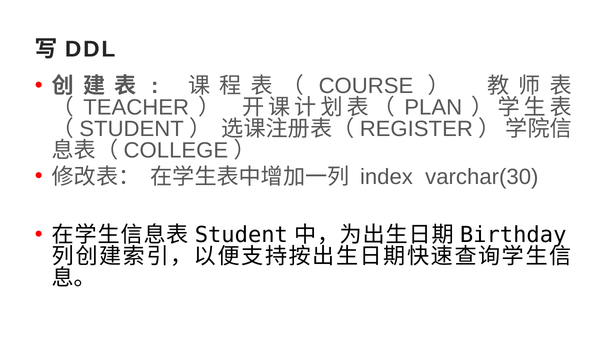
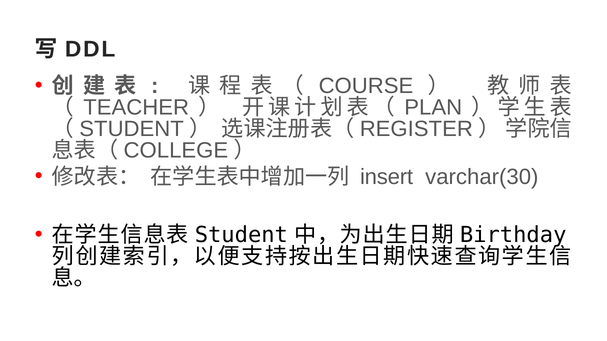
index: index -> insert (387, 177)
